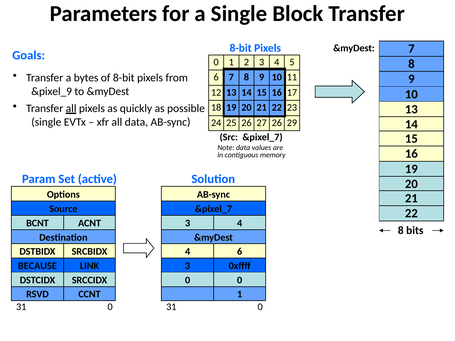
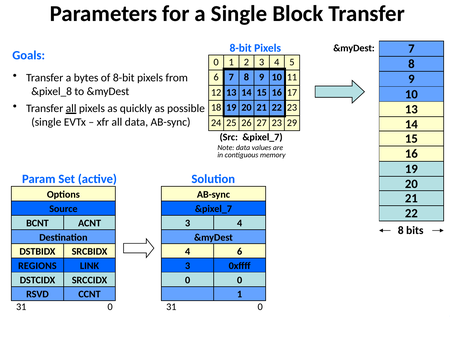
&pixel_9: &pixel_9 -> &pixel_8 (52, 91)
27 26: 26 -> 23 (277, 123)
BECAUSE: BECAUSE -> REGIONS (37, 266)
